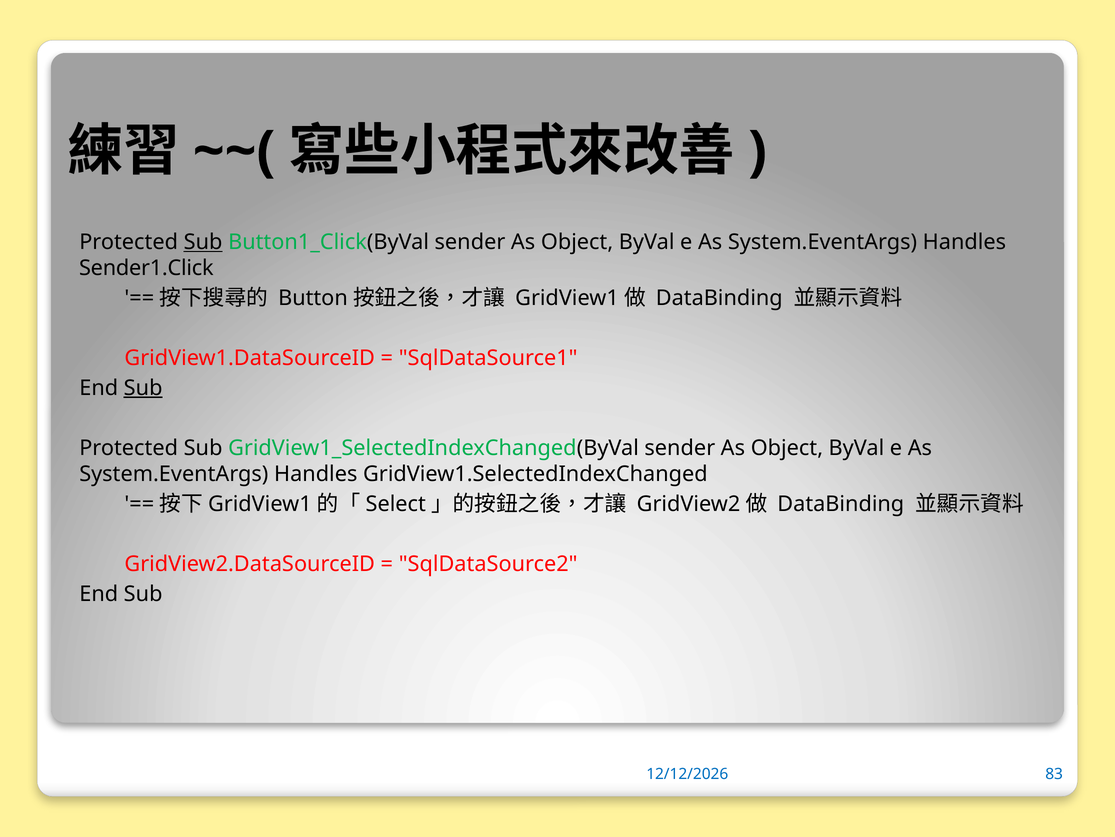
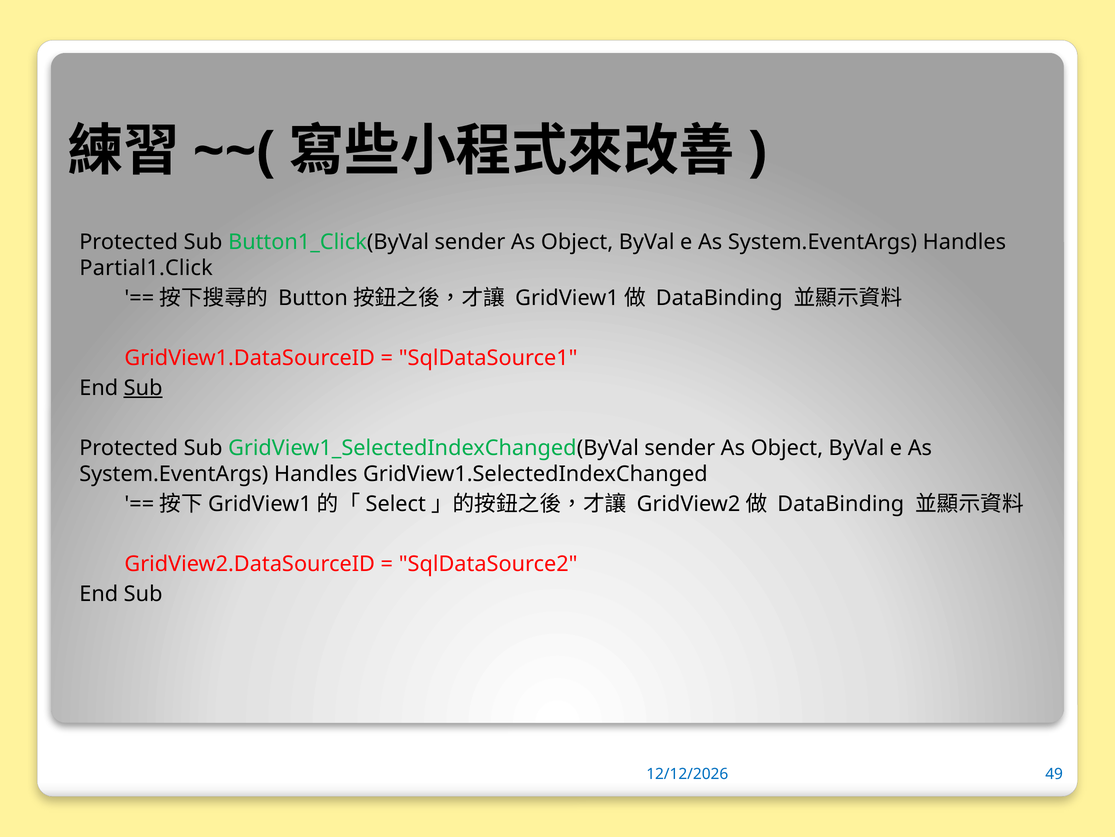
Sub underline: present -> none (203, 242)
Sender1.Click: Sender1.Click -> Partial1.Click (146, 268)
83: 83 -> 49 (1054, 774)
